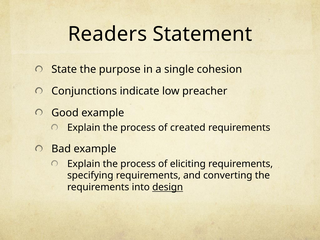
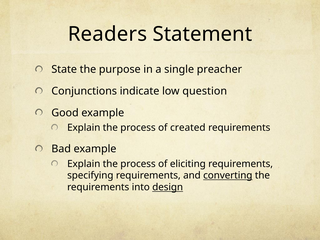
cohesion: cohesion -> preacher (219, 69)
preacher: preacher -> question (205, 91)
converting underline: none -> present (228, 176)
